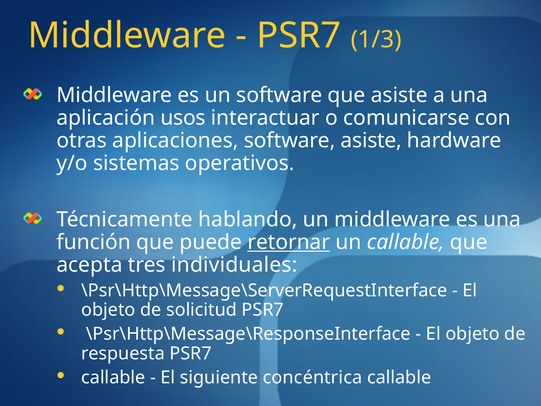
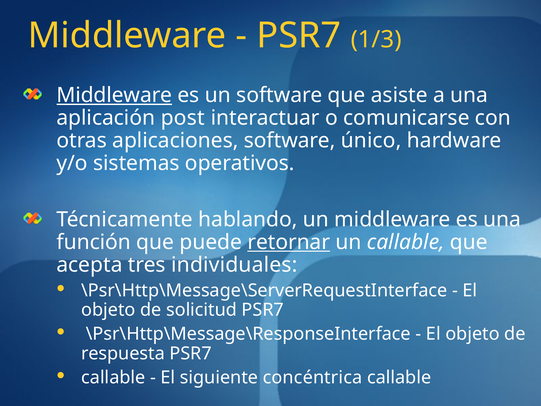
Middleware underline: none -> present (114, 95)
usos: usos -> post (183, 118)
software asiste: asiste -> único (371, 141)
